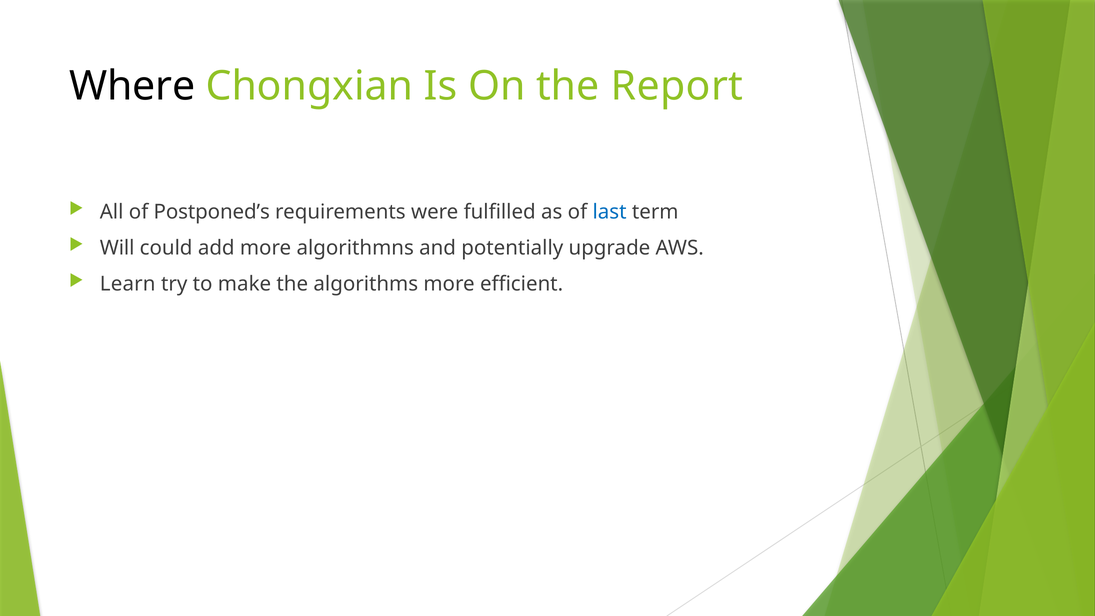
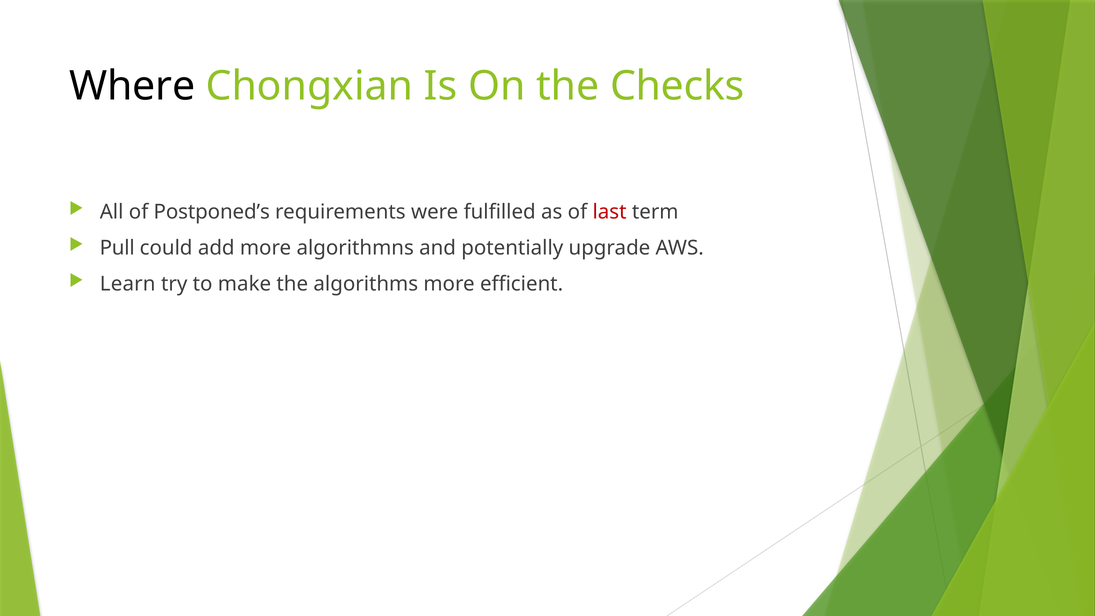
Report: Report -> Checks (677, 86)
last colour: blue -> red (610, 212)
Will: Will -> Pull (117, 248)
